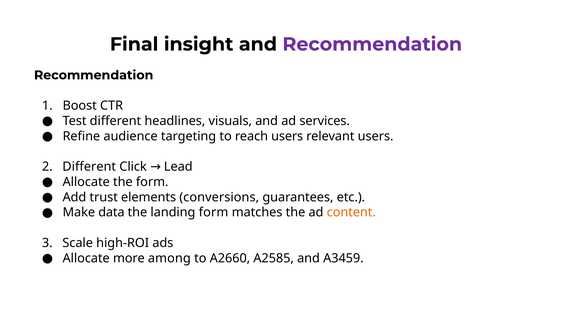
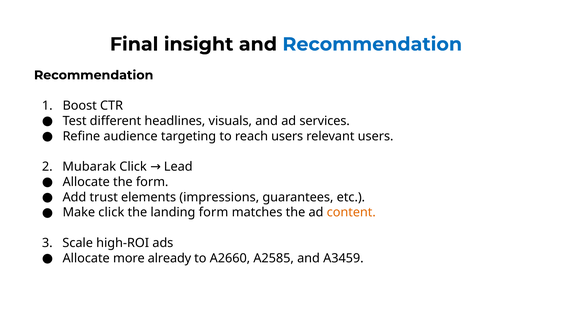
Recommendation colour: purple -> blue (372, 44)
2 Different: Different -> Mubarak (89, 167)
conversions: conversions -> impressions (219, 197)
Make data: data -> click (111, 212)
among: among -> already (169, 258)
